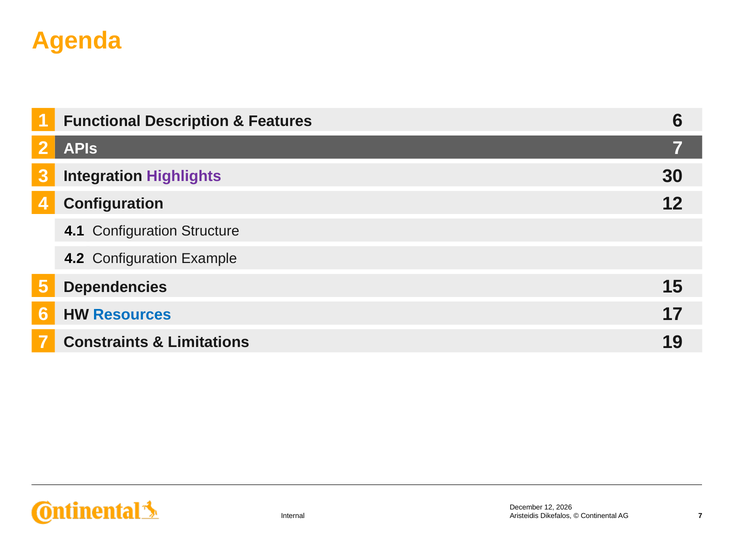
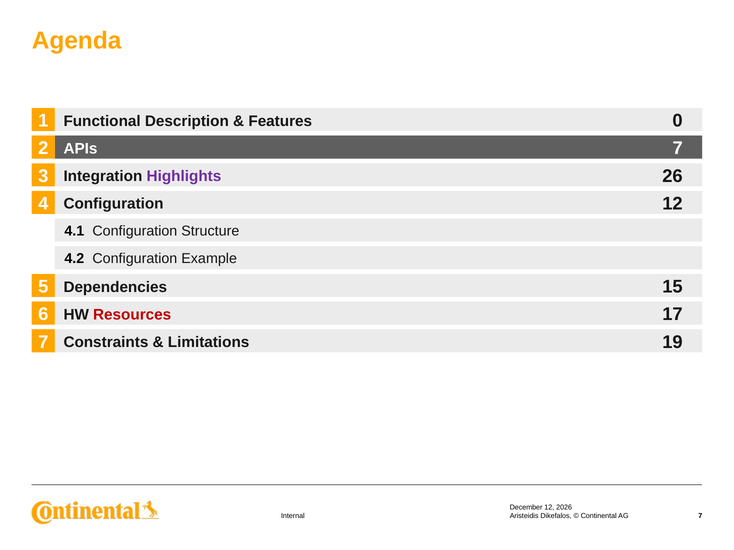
1 6: 6 -> 0 (678, 121)
30: 30 -> 26 (672, 176)
Resources colour: blue -> red (132, 315)
